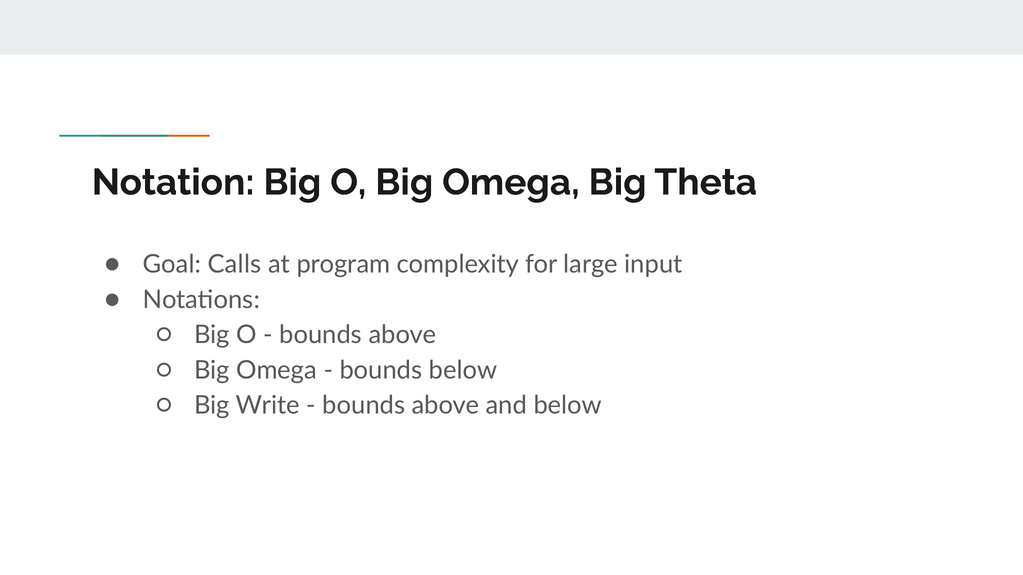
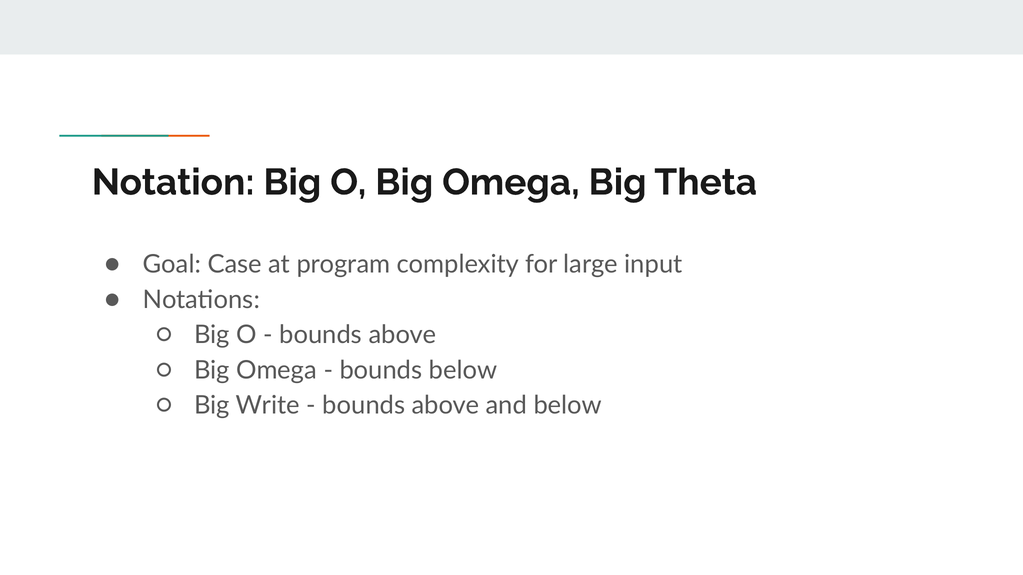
Calls: Calls -> Case (235, 265)
